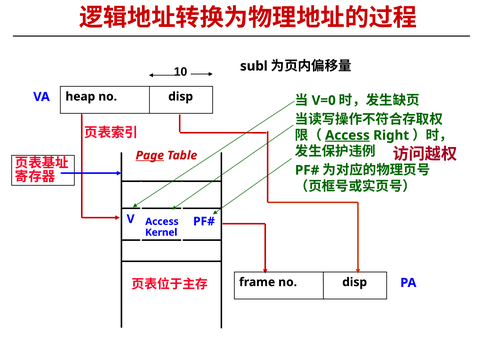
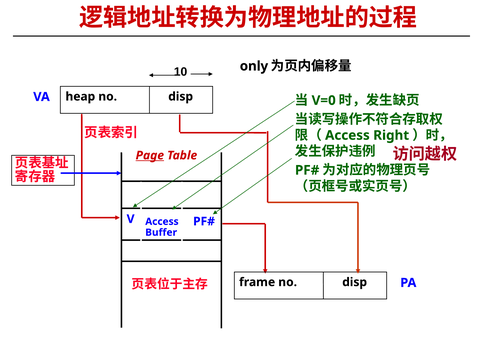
subl: subl -> only (254, 66)
Access underline: present -> none (347, 135)
Kernel: Kernel -> Buffer (161, 233)
